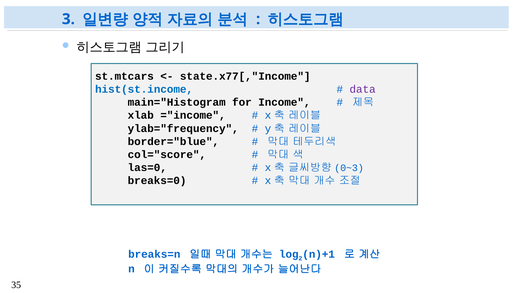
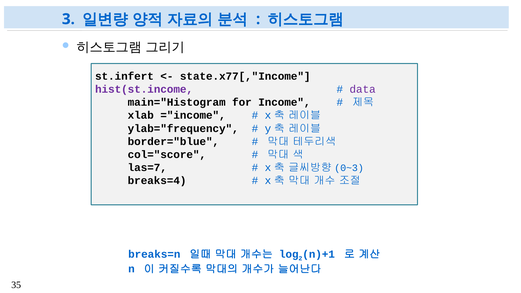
st.mtcars: st.mtcars -> st.infert (124, 76)
hist(st.income colour: blue -> purple (144, 89)
las=0: las=0 -> las=7 (147, 168)
breaks=0: breaks=0 -> breaks=4 (157, 181)
